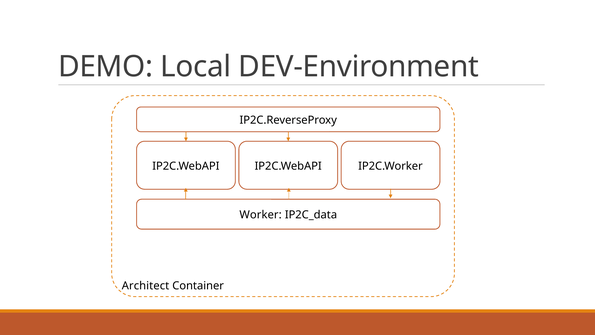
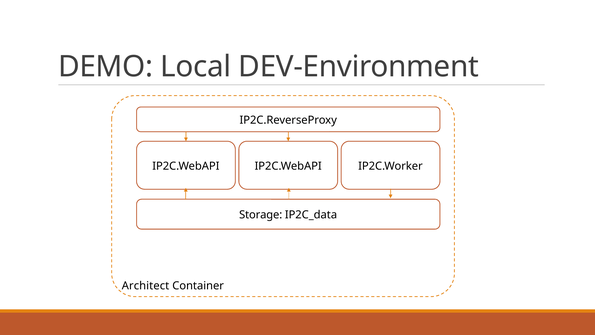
Worker: Worker -> Storage (261, 215)
